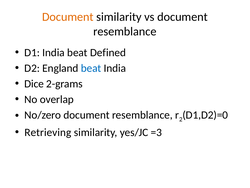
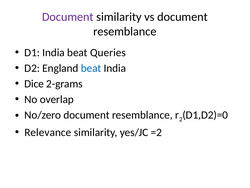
Document colour: orange -> purple (68, 17)
Defined: Defined -> Queries (108, 52)
Retrieving: Retrieving -> Relevance (48, 132)
=3: =3 -> =2 (156, 132)
